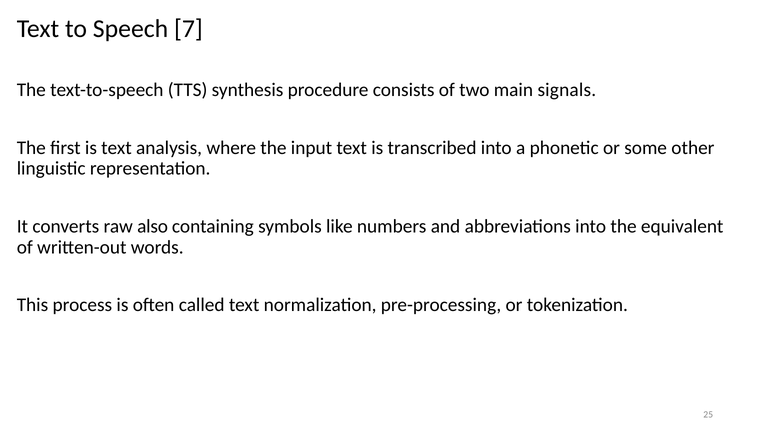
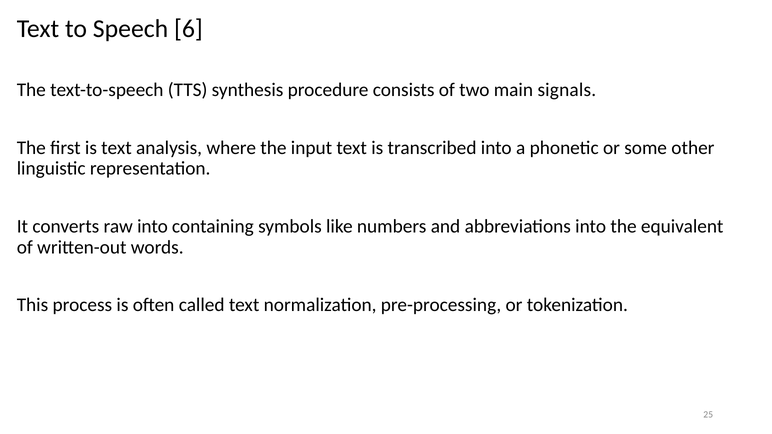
7: 7 -> 6 (188, 29)
raw also: also -> into (153, 226)
